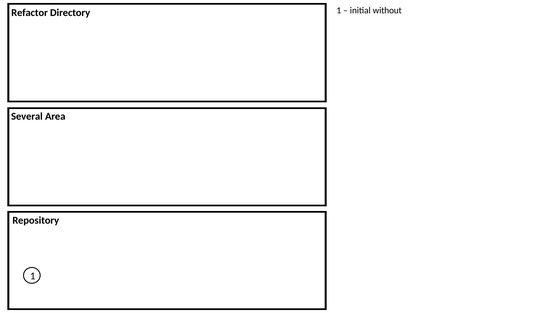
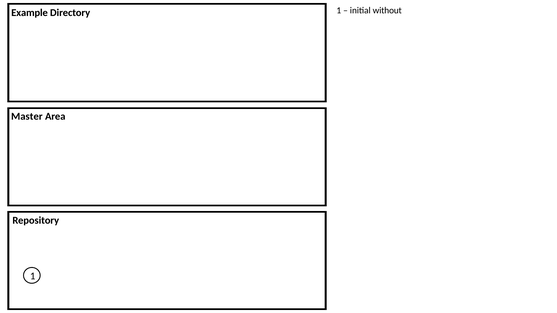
Refactor: Refactor -> Example (30, 13)
Several: Several -> Master (27, 116)
